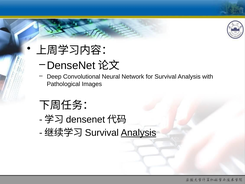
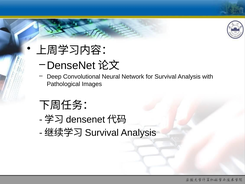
Analysis underline: present -> none (139, 133)
